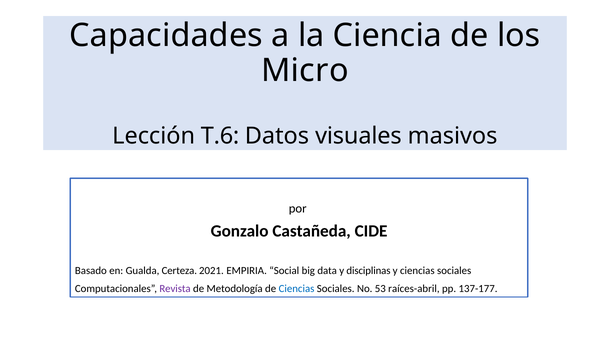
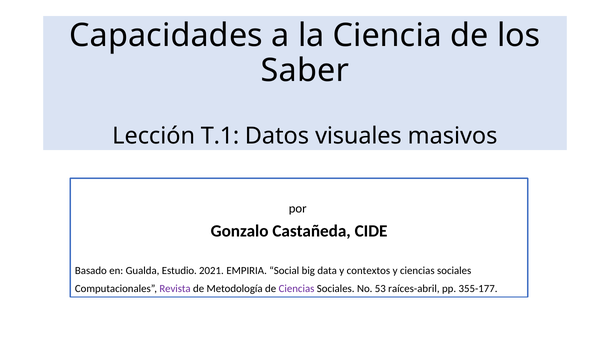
Micro: Micro -> Saber (305, 71)
T.6: T.6 -> T.1 (220, 136)
Certeza: Certeza -> Estudio (179, 271)
disciplinas: disciplinas -> contextos (368, 271)
Ciencias colour: blue -> purple (297, 289)
137-177: 137-177 -> 355-177 (478, 289)
